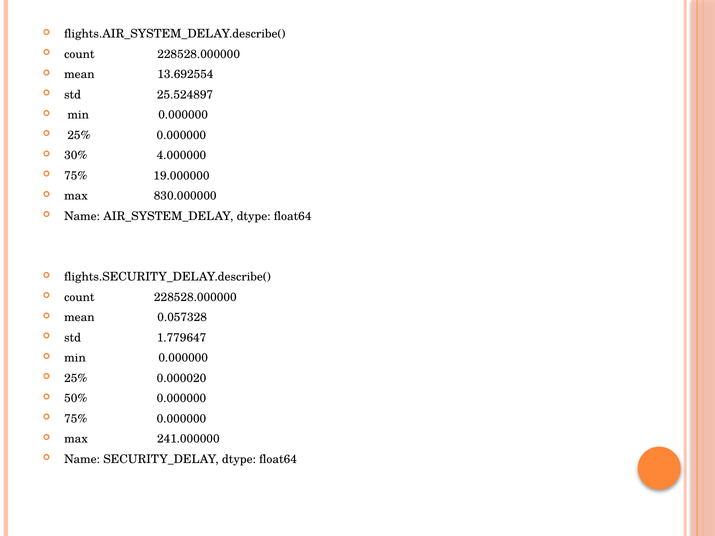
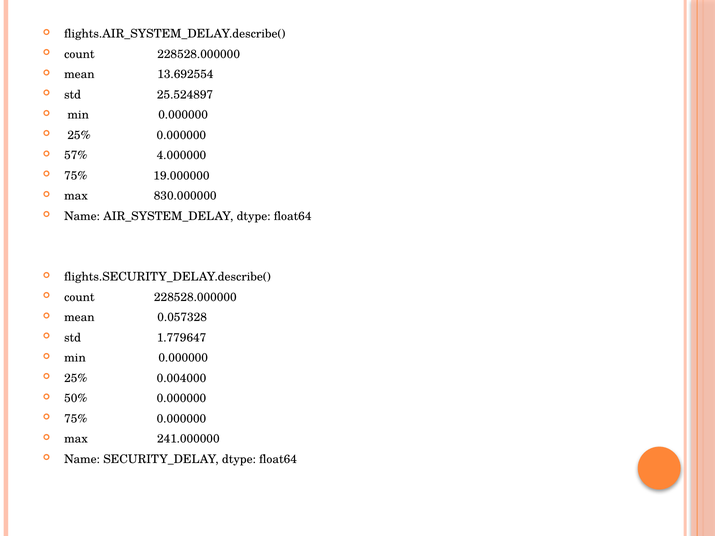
30%: 30% -> 57% (76, 155)
0.000020: 0.000020 -> 0.004000 (181, 378)
